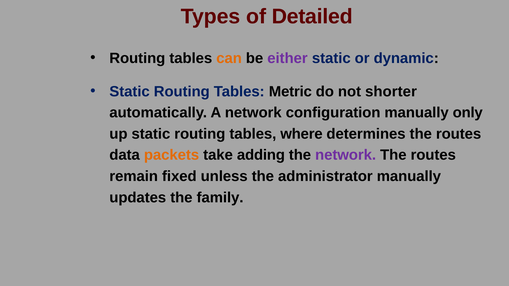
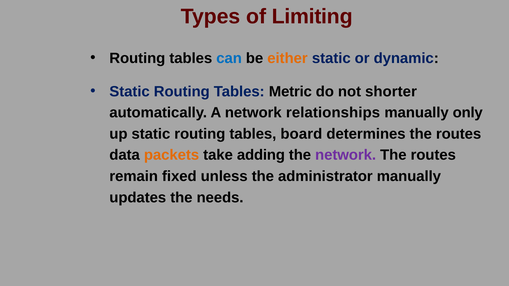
Detailed: Detailed -> Limiting (312, 17)
can colour: orange -> blue (229, 58)
either colour: purple -> orange (287, 58)
configuration: configuration -> relationships (333, 113)
where: where -> board (301, 134)
family: family -> needs (220, 198)
